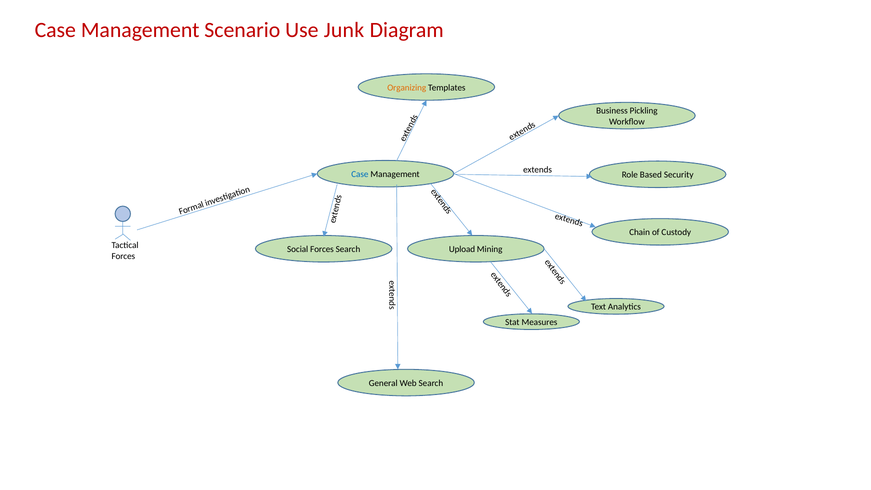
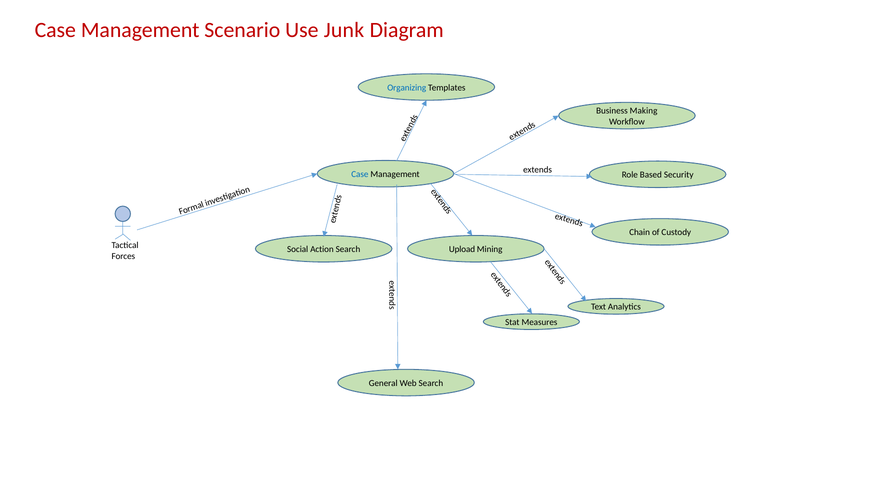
Organizing colour: orange -> blue (407, 88)
Pickling: Pickling -> Making (644, 111)
Social Forces: Forces -> Action (322, 249)
